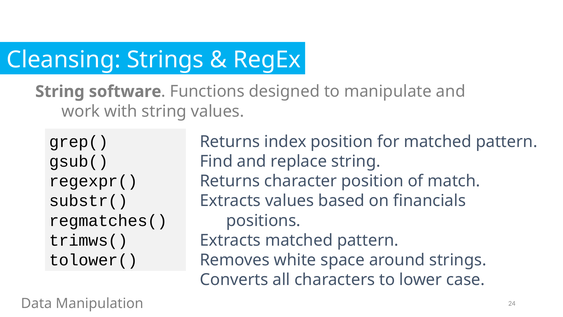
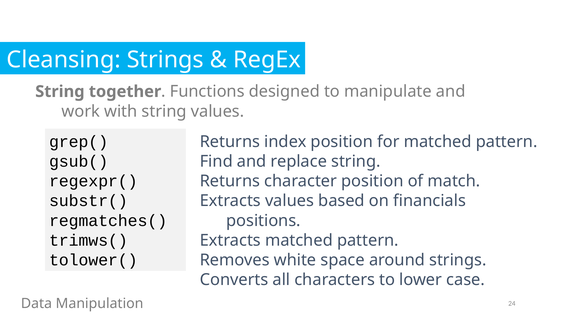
software: software -> together (125, 91)
